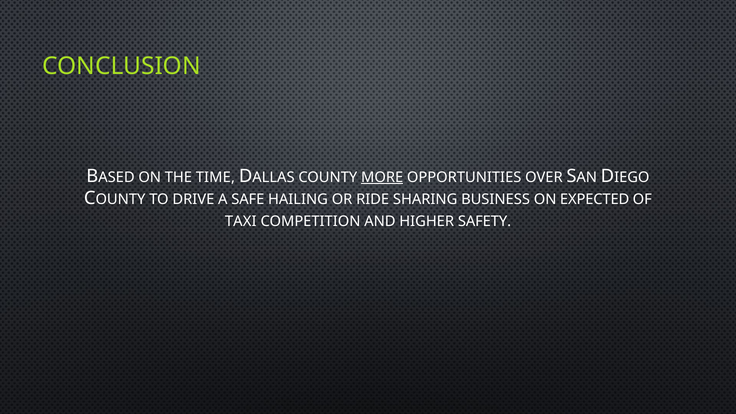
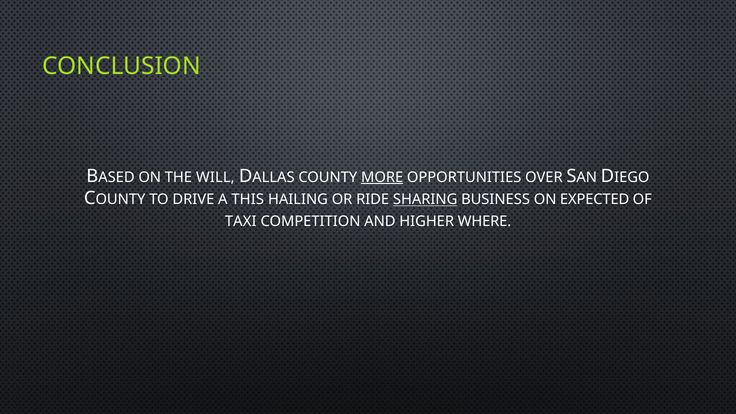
TIME: TIME -> WILL (215, 177)
SAFE: SAFE -> THIS (248, 199)
SHARING underline: none -> present (425, 199)
SAFETY: SAFETY -> WHERE (485, 221)
